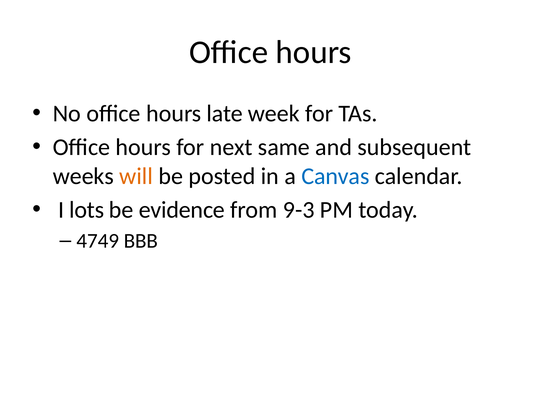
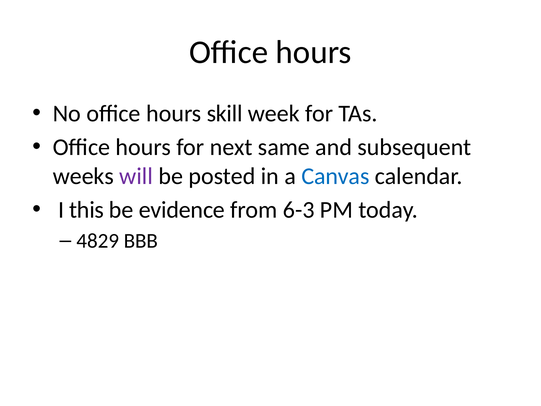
late: late -> skill (225, 113)
will colour: orange -> purple (136, 176)
lots: lots -> this (87, 210)
9-3: 9-3 -> 6-3 (299, 210)
4749: 4749 -> 4829 (98, 241)
